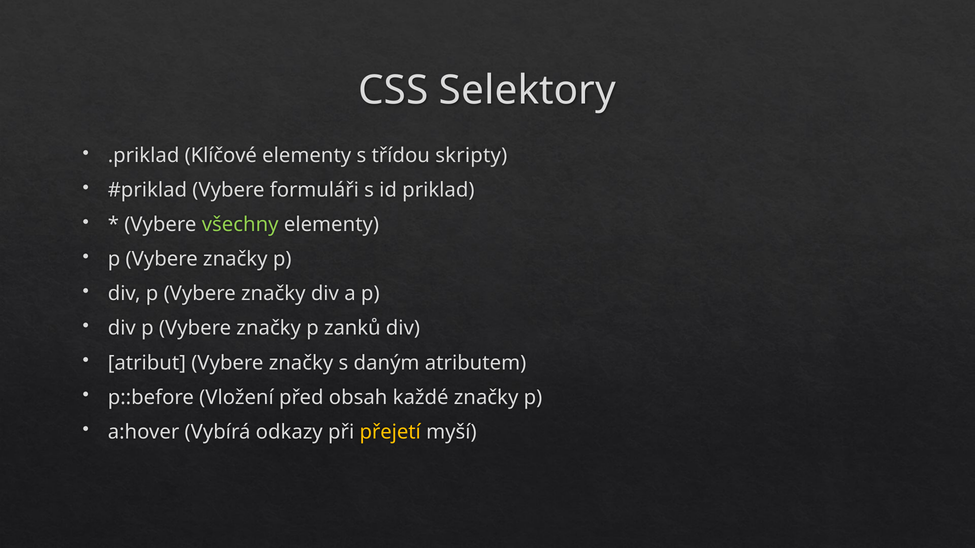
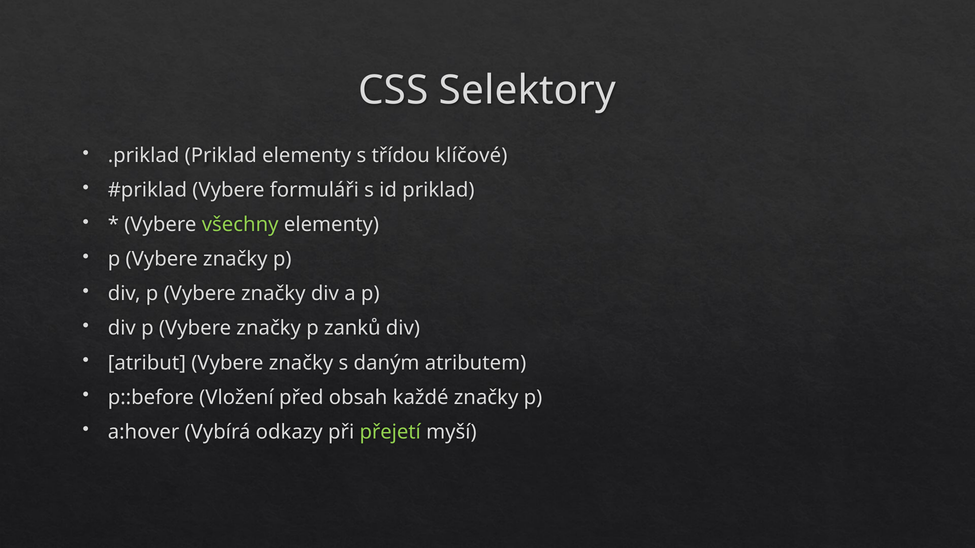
.priklad Klíčové: Klíčové -> Priklad (221, 156)
skripty: skripty -> klíčové (471, 156)
přejetí colour: yellow -> light green (390, 432)
